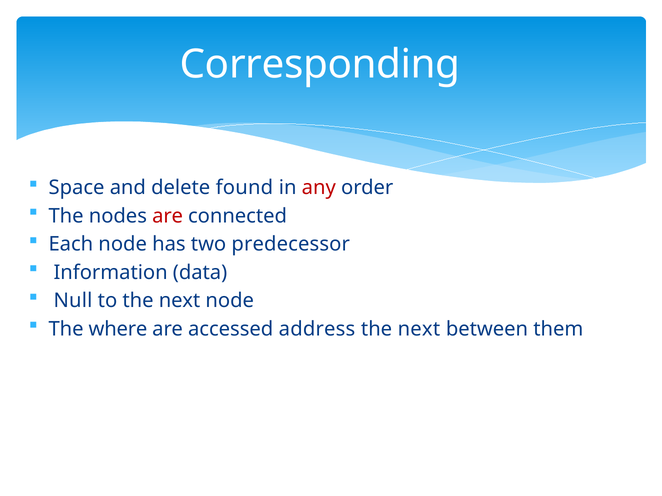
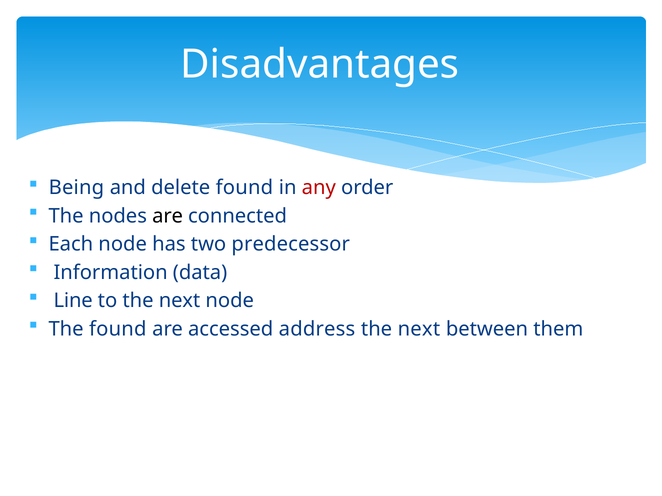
Corresponding: Corresponding -> Disadvantages (320, 65)
Space: Space -> Being (76, 188)
are colour: red -> black (168, 216)
Null: Null -> Line (73, 301)
The where: where -> found (118, 329)
